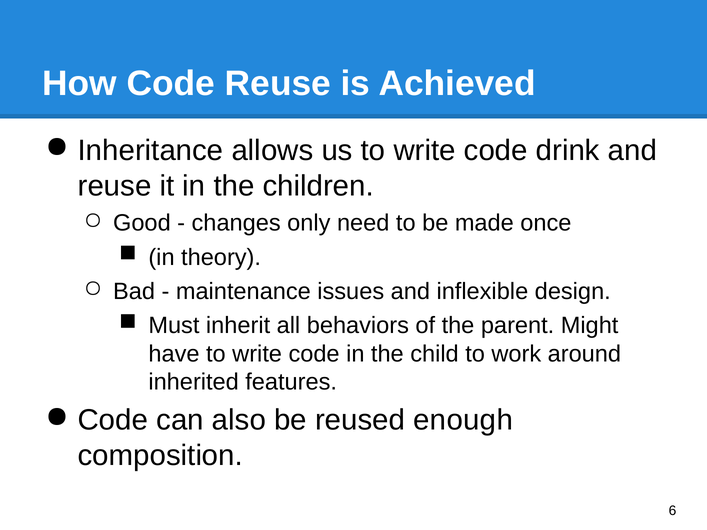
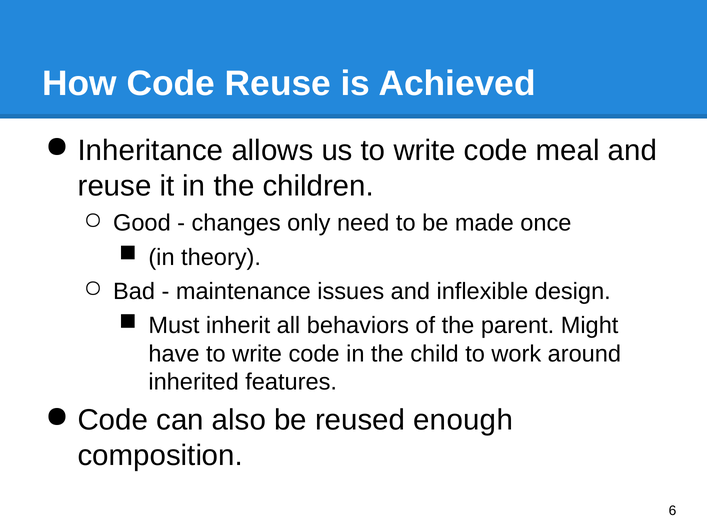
drink: drink -> meal (568, 151)
